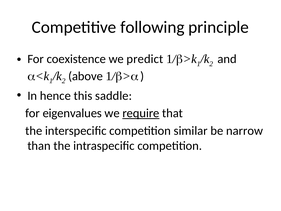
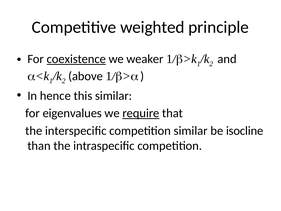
following: following -> weighted (152, 27)
coexistence underline: none -> present (76, 59)
predict: predict -> weaker (145, 59)
this saddle: saddle -> similar (114, 96)
narrow: narrow -> isocline (245, 131)
